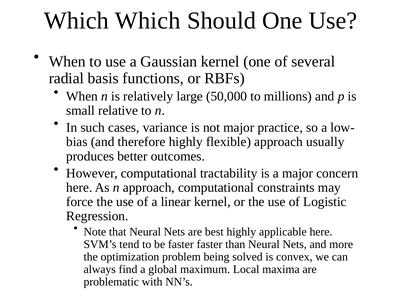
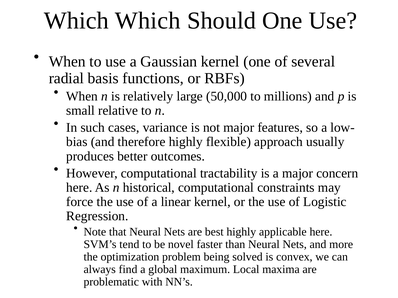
practice: practice -> features (280, 128)
n approach: approach -> historical (149, 188)
be faster: faster -> novel (181, 245)
